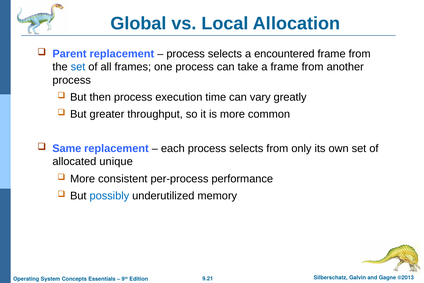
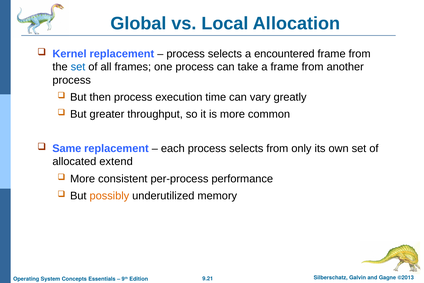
Parent: Parent -> Kernel (69, 54)
unique: unique -> extend (116, 161)
possibly colour: blue -> orange (109, 196)
